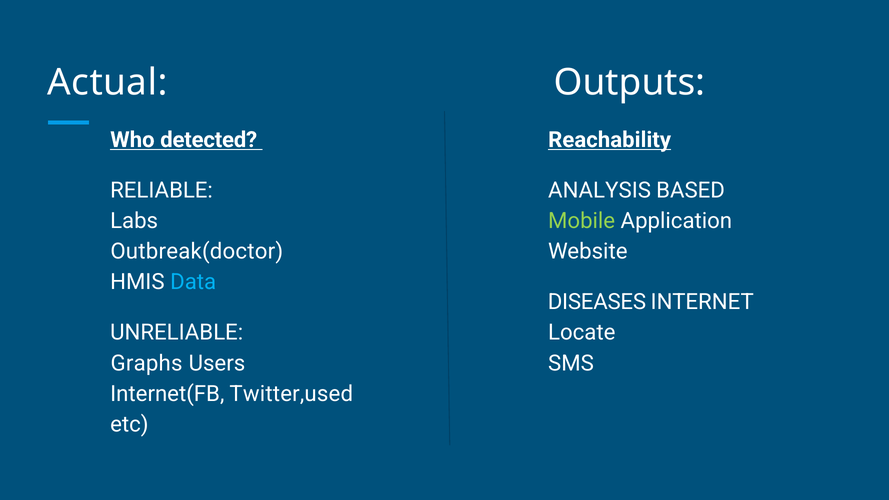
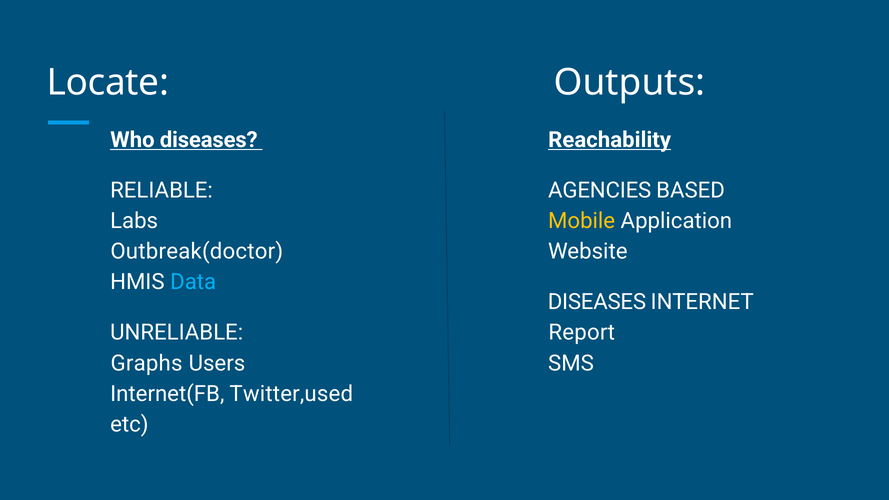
Actual: Actual -> Locate (108, 83)
Who detected: detected -> diseases (209, 140)
ANALYSIS: ANALYSIS -> AGENCIES (600, 190)
Mobile colour: light green -> yellow (582, 221)
Locate: Locate -> Report (582, 333)
